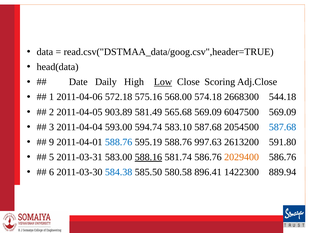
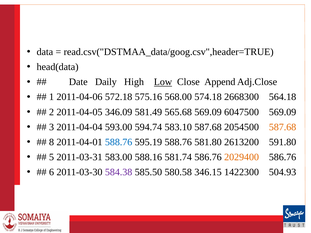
Scoring: Scoring -> Append (220, 82)
544.18: 544.18 -> 564.18 (283, 97)
903.89: 903.89 -> 346.09 (119, 112)
587.68 colour: blue -> orange (283, 127)
9: 9 -> 8 (52, 142)
997.63: 997.63 -> 581.80 (208, 142)
588.16 underline: present -> none (148, 157)
584.38 colour: blue -> purple (119, 172)
896.41: 896.41 -> 346.15 (208, 172)
889.94: 889.94 -> 504.93 (283, 172)
